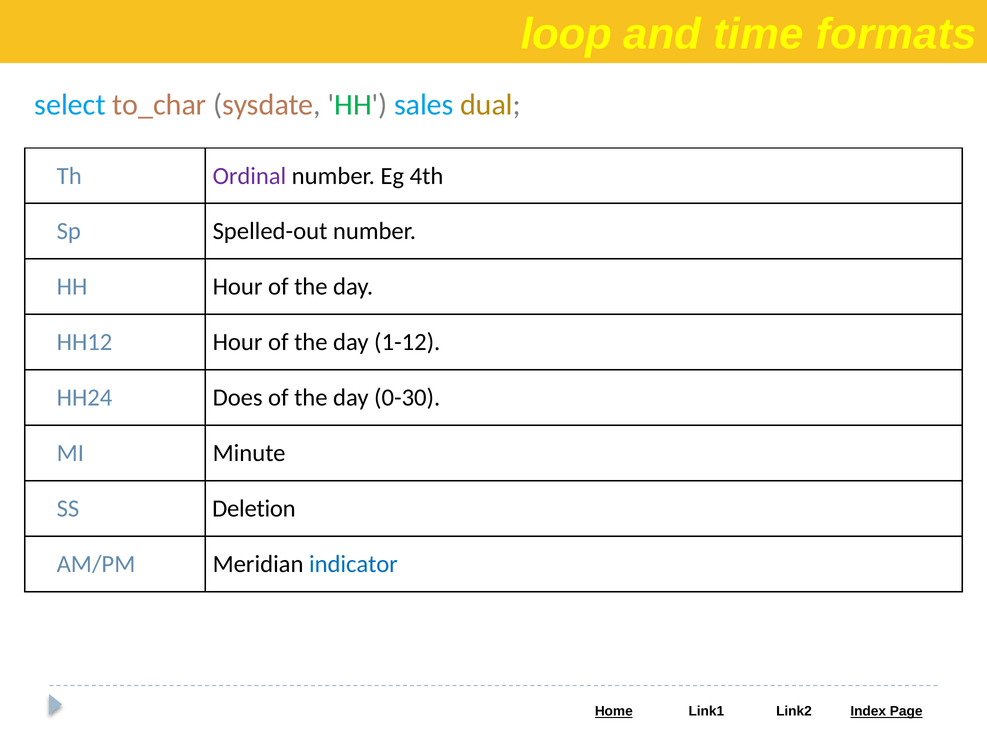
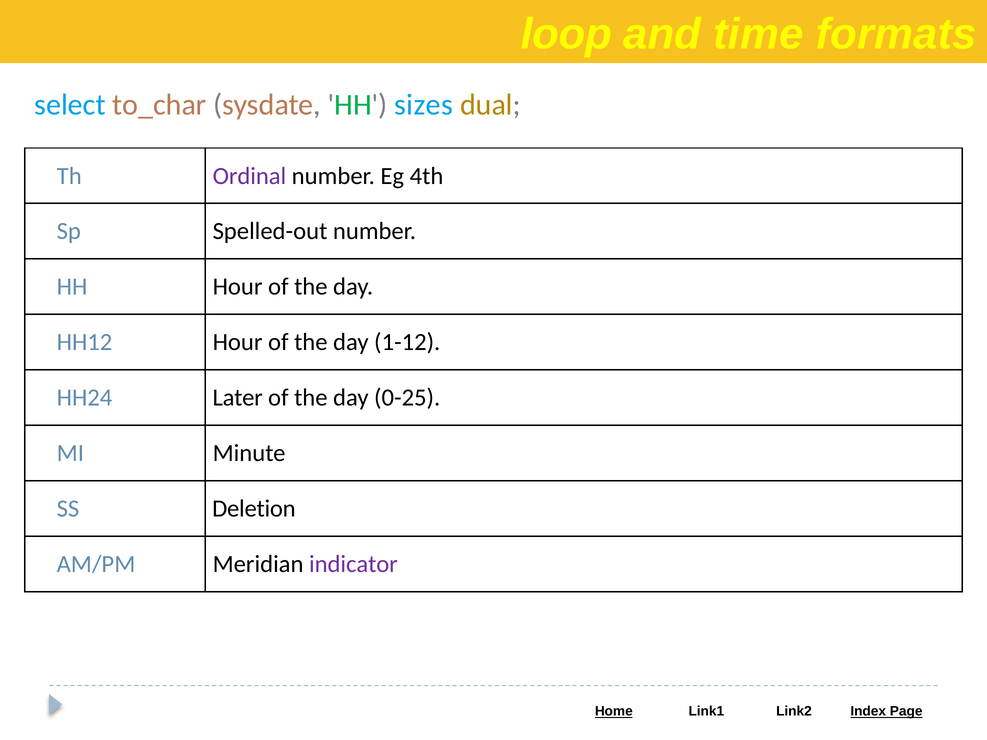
sales: sales -> sizes (424, 105)
Does: Does -> Later (238, 398)
0-30: 0-30 -> 0-25 (407, 398)
indicator colour: blue -> purple (353, 565)
